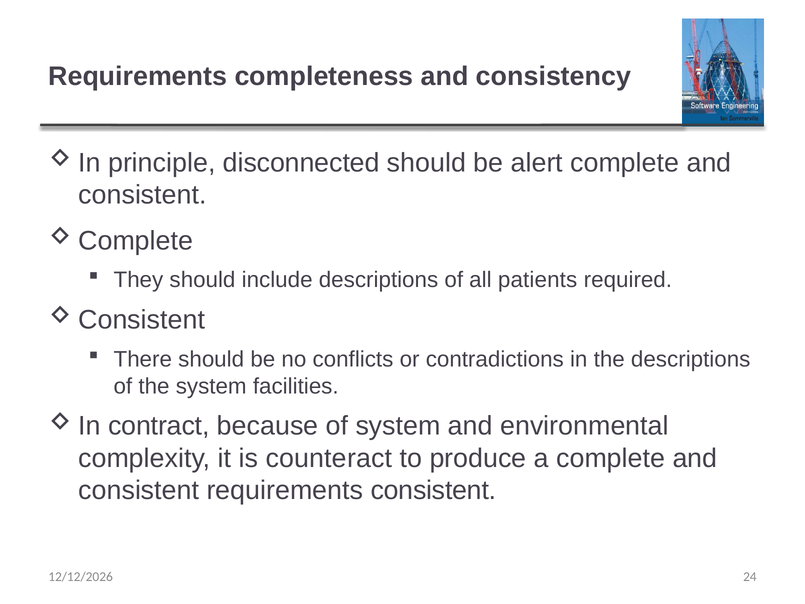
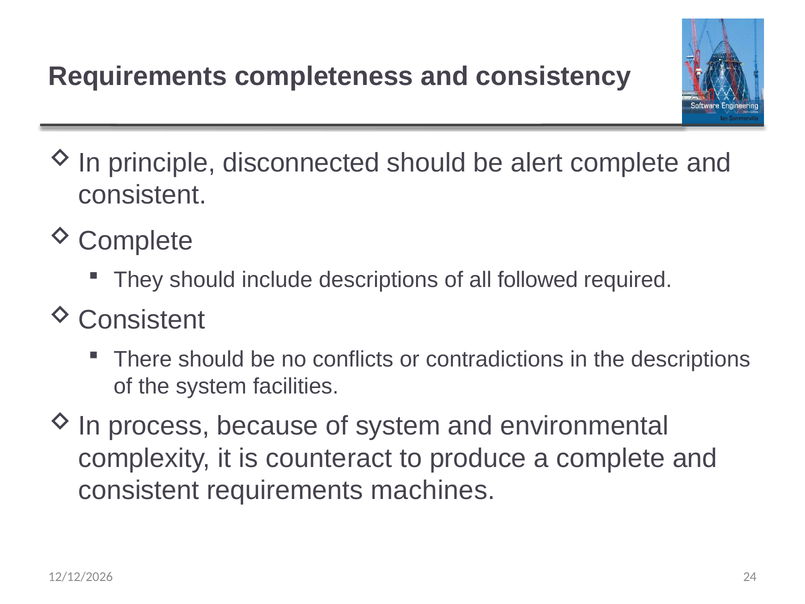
patients: patients -> followed (538, 280)
contract: contract -> process (159, 426)
requirements consistent: consistent -> machines (433, 490)
